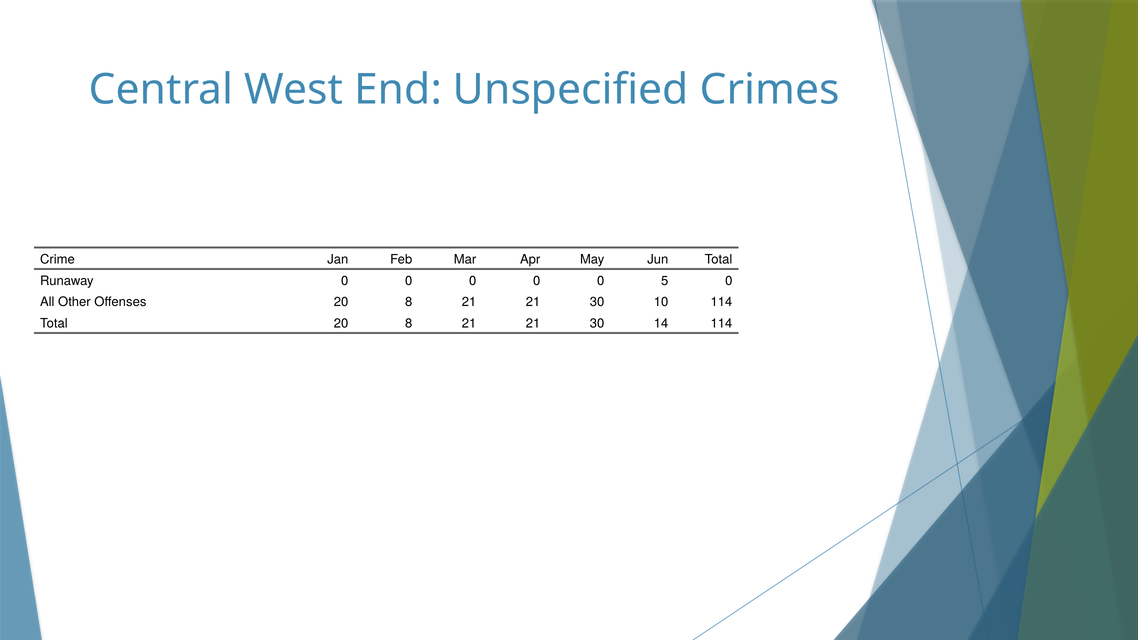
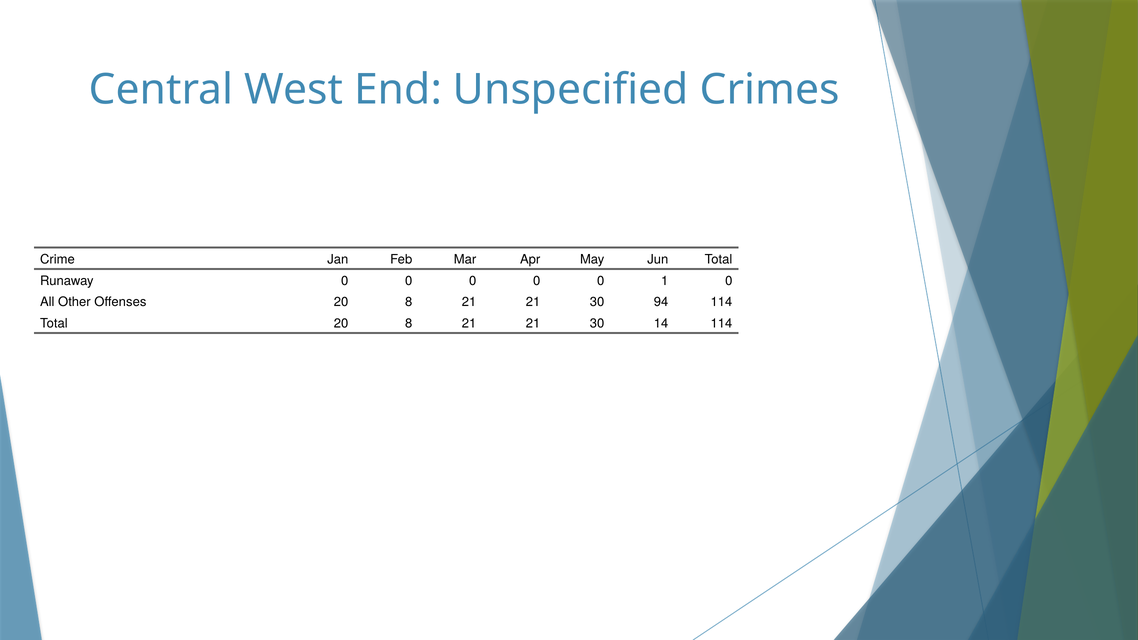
5: 5 -> 1 (665, 281)
10: 10 -> 94 (661, 302)
